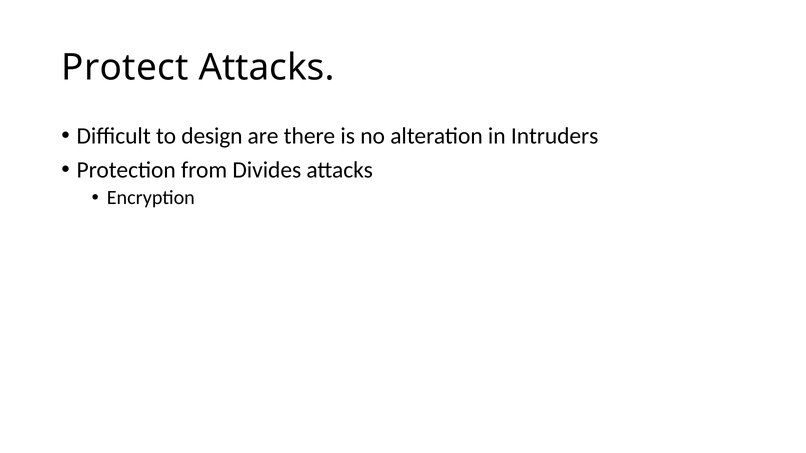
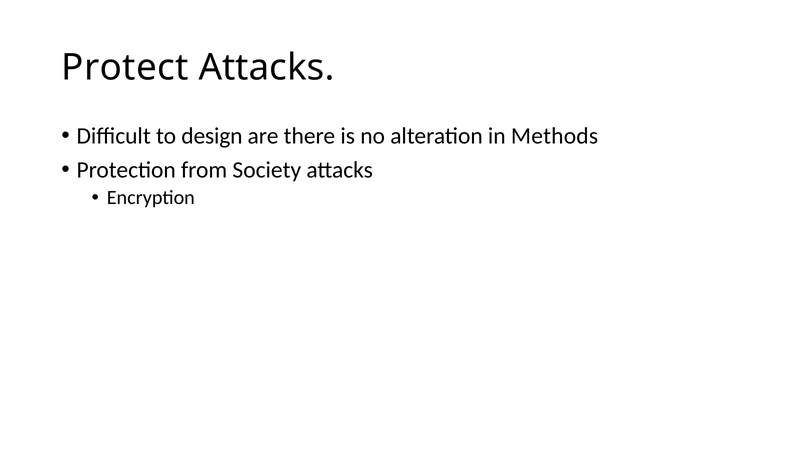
Intruders: Intruders -> Methods (555, 136)
Divides: Divides -> Society (267, 170)
